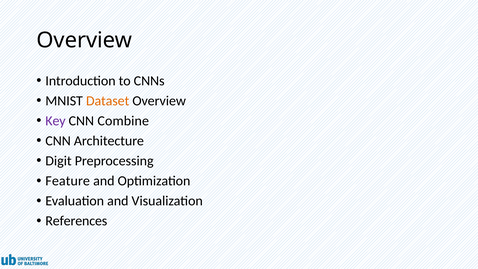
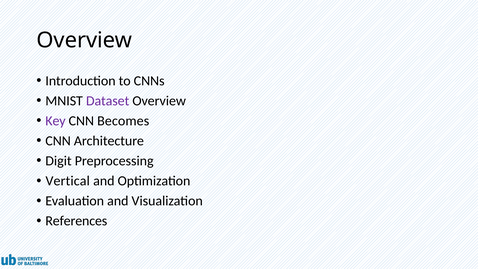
Dataset colour: orange -> purple (108, 101)
Combine: Combine -> Becomes (123, 121)
Feature: Feature -> Vertical (68, 181)
